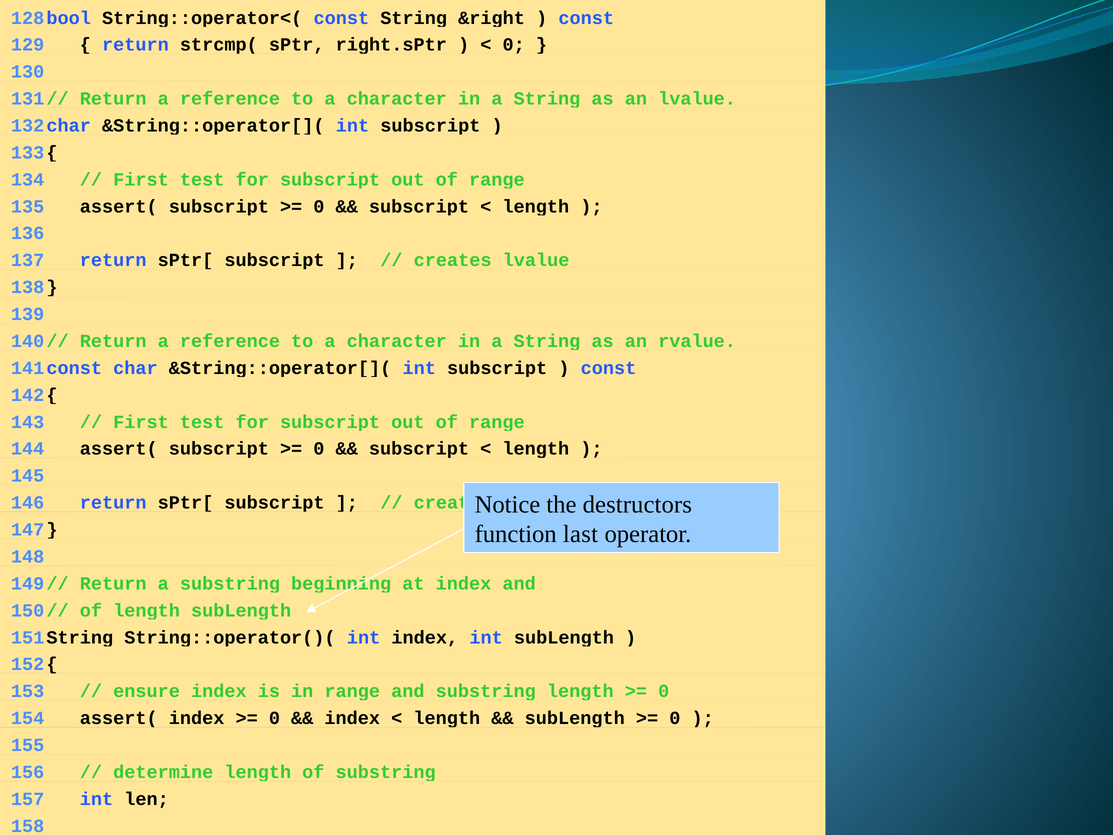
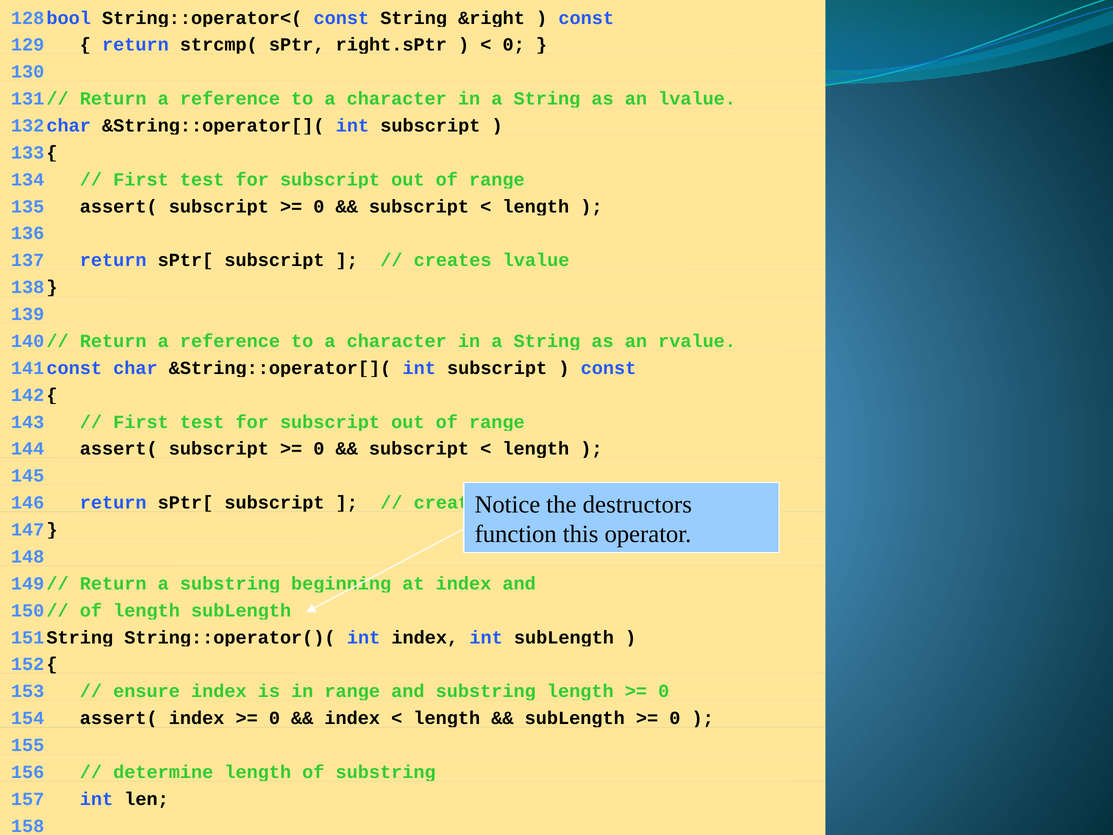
last: last -> this (581, 534)
